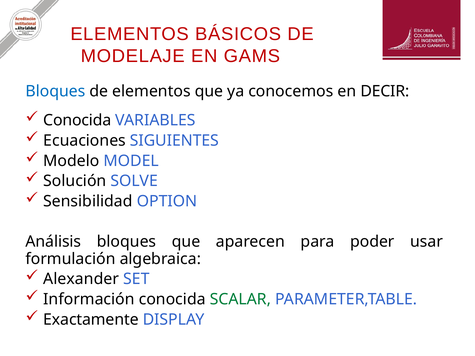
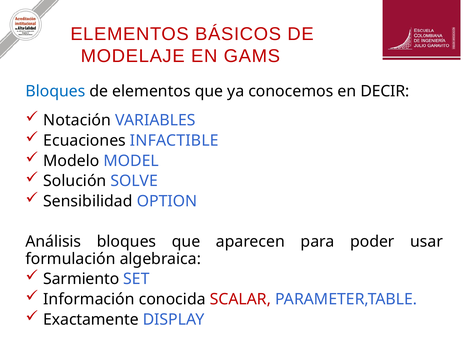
Conocida: Conocida -> Notación (77, 120)
SIGUIENTES: SIGUIENTES -> INFACTIBLE (174, 141)
Alexander: Alexander -> Sarmiento (81, 279)
SCALAR colour: green -> red (240, 300)
